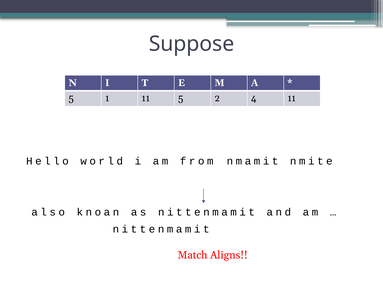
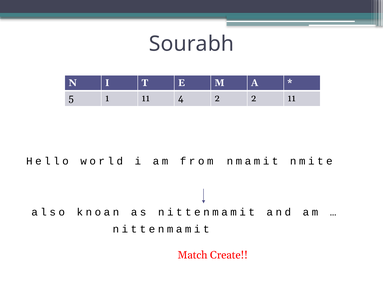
Suppose: Suppose -> Sourabh (191, 44)
11 5: 5 -> 4 (181, 98)
2 4: 4 -> 2 (254, 98)
Aligns: Aligns -> Create (229, 255)
